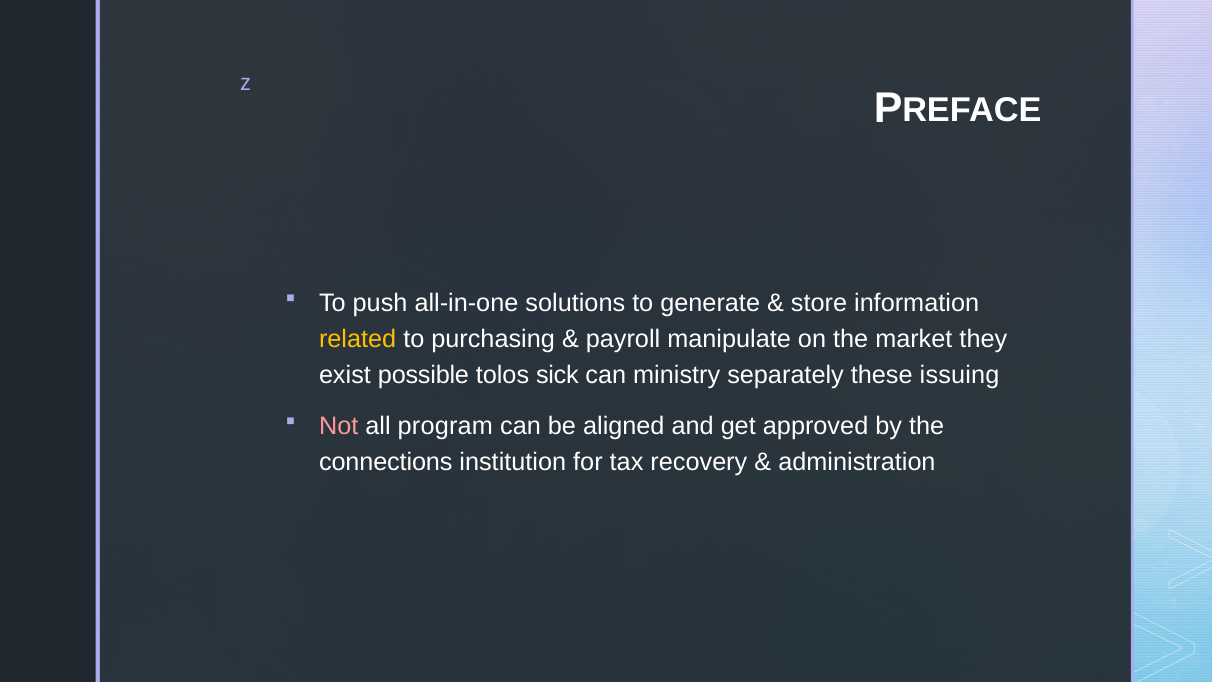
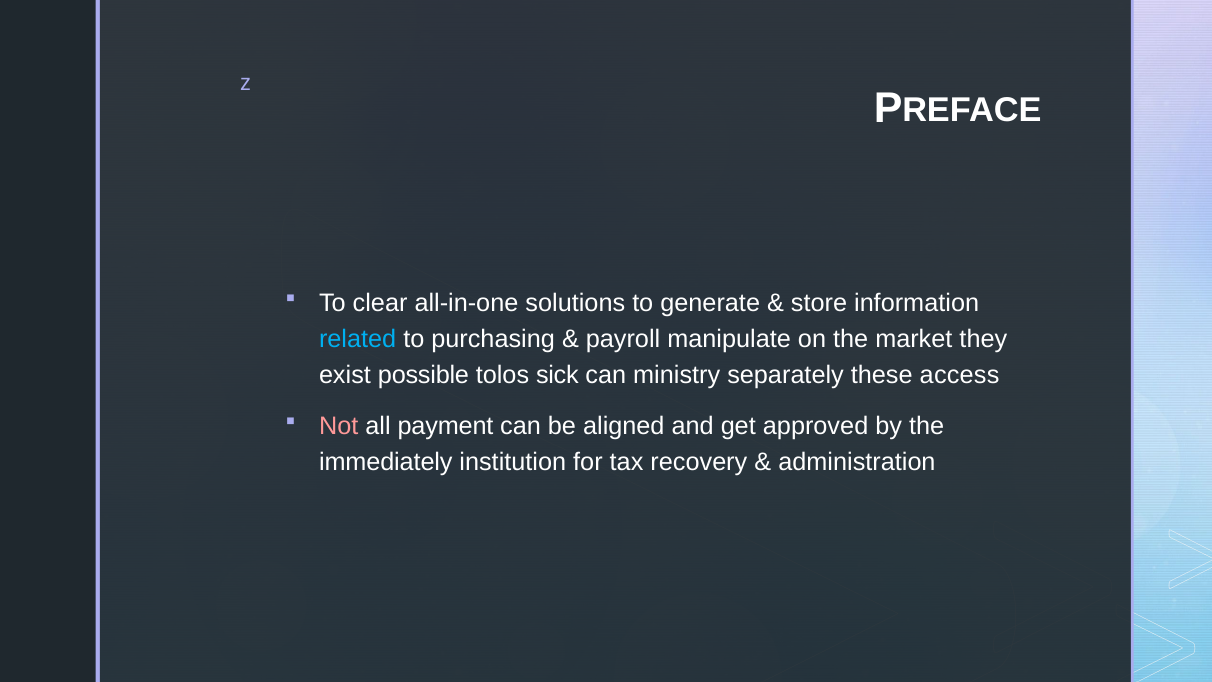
push: push -> clear (380, 303)
related colour: yellow -> light blue (358, 339)
issuing: issuing -> access (960, 375)
program: program -> payment (445, 426)
connections: connections -> immediately (386, 462)
